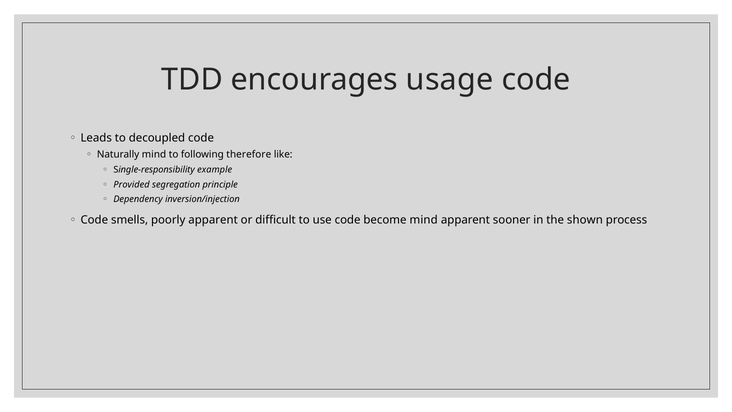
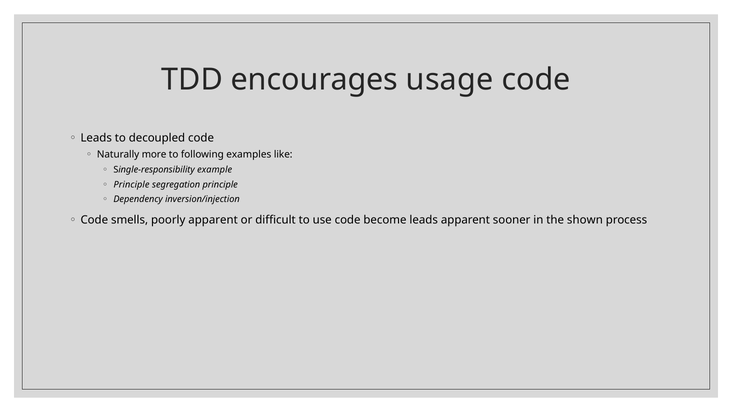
Naturally mind: mind -> more (154, 155)
therefore: therefore -> examples (249, 155)
Provided: Provided -> Principle (132, 185)
become mind: mind -> leads (424, 220)
